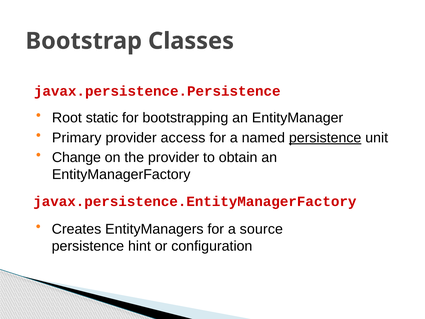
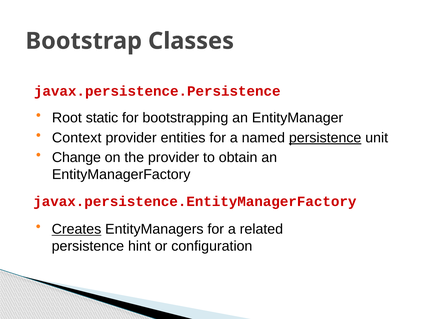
Primary: Primary -> Context (77, 138)
access: access -> entities (183, 138)
Creates underline: none -> present (76, 229)
source: source -> related (261, 229)
